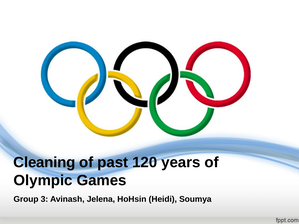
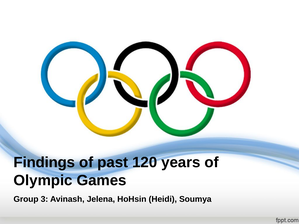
Cleaning: Cleaning -> Findings (44, 163)
